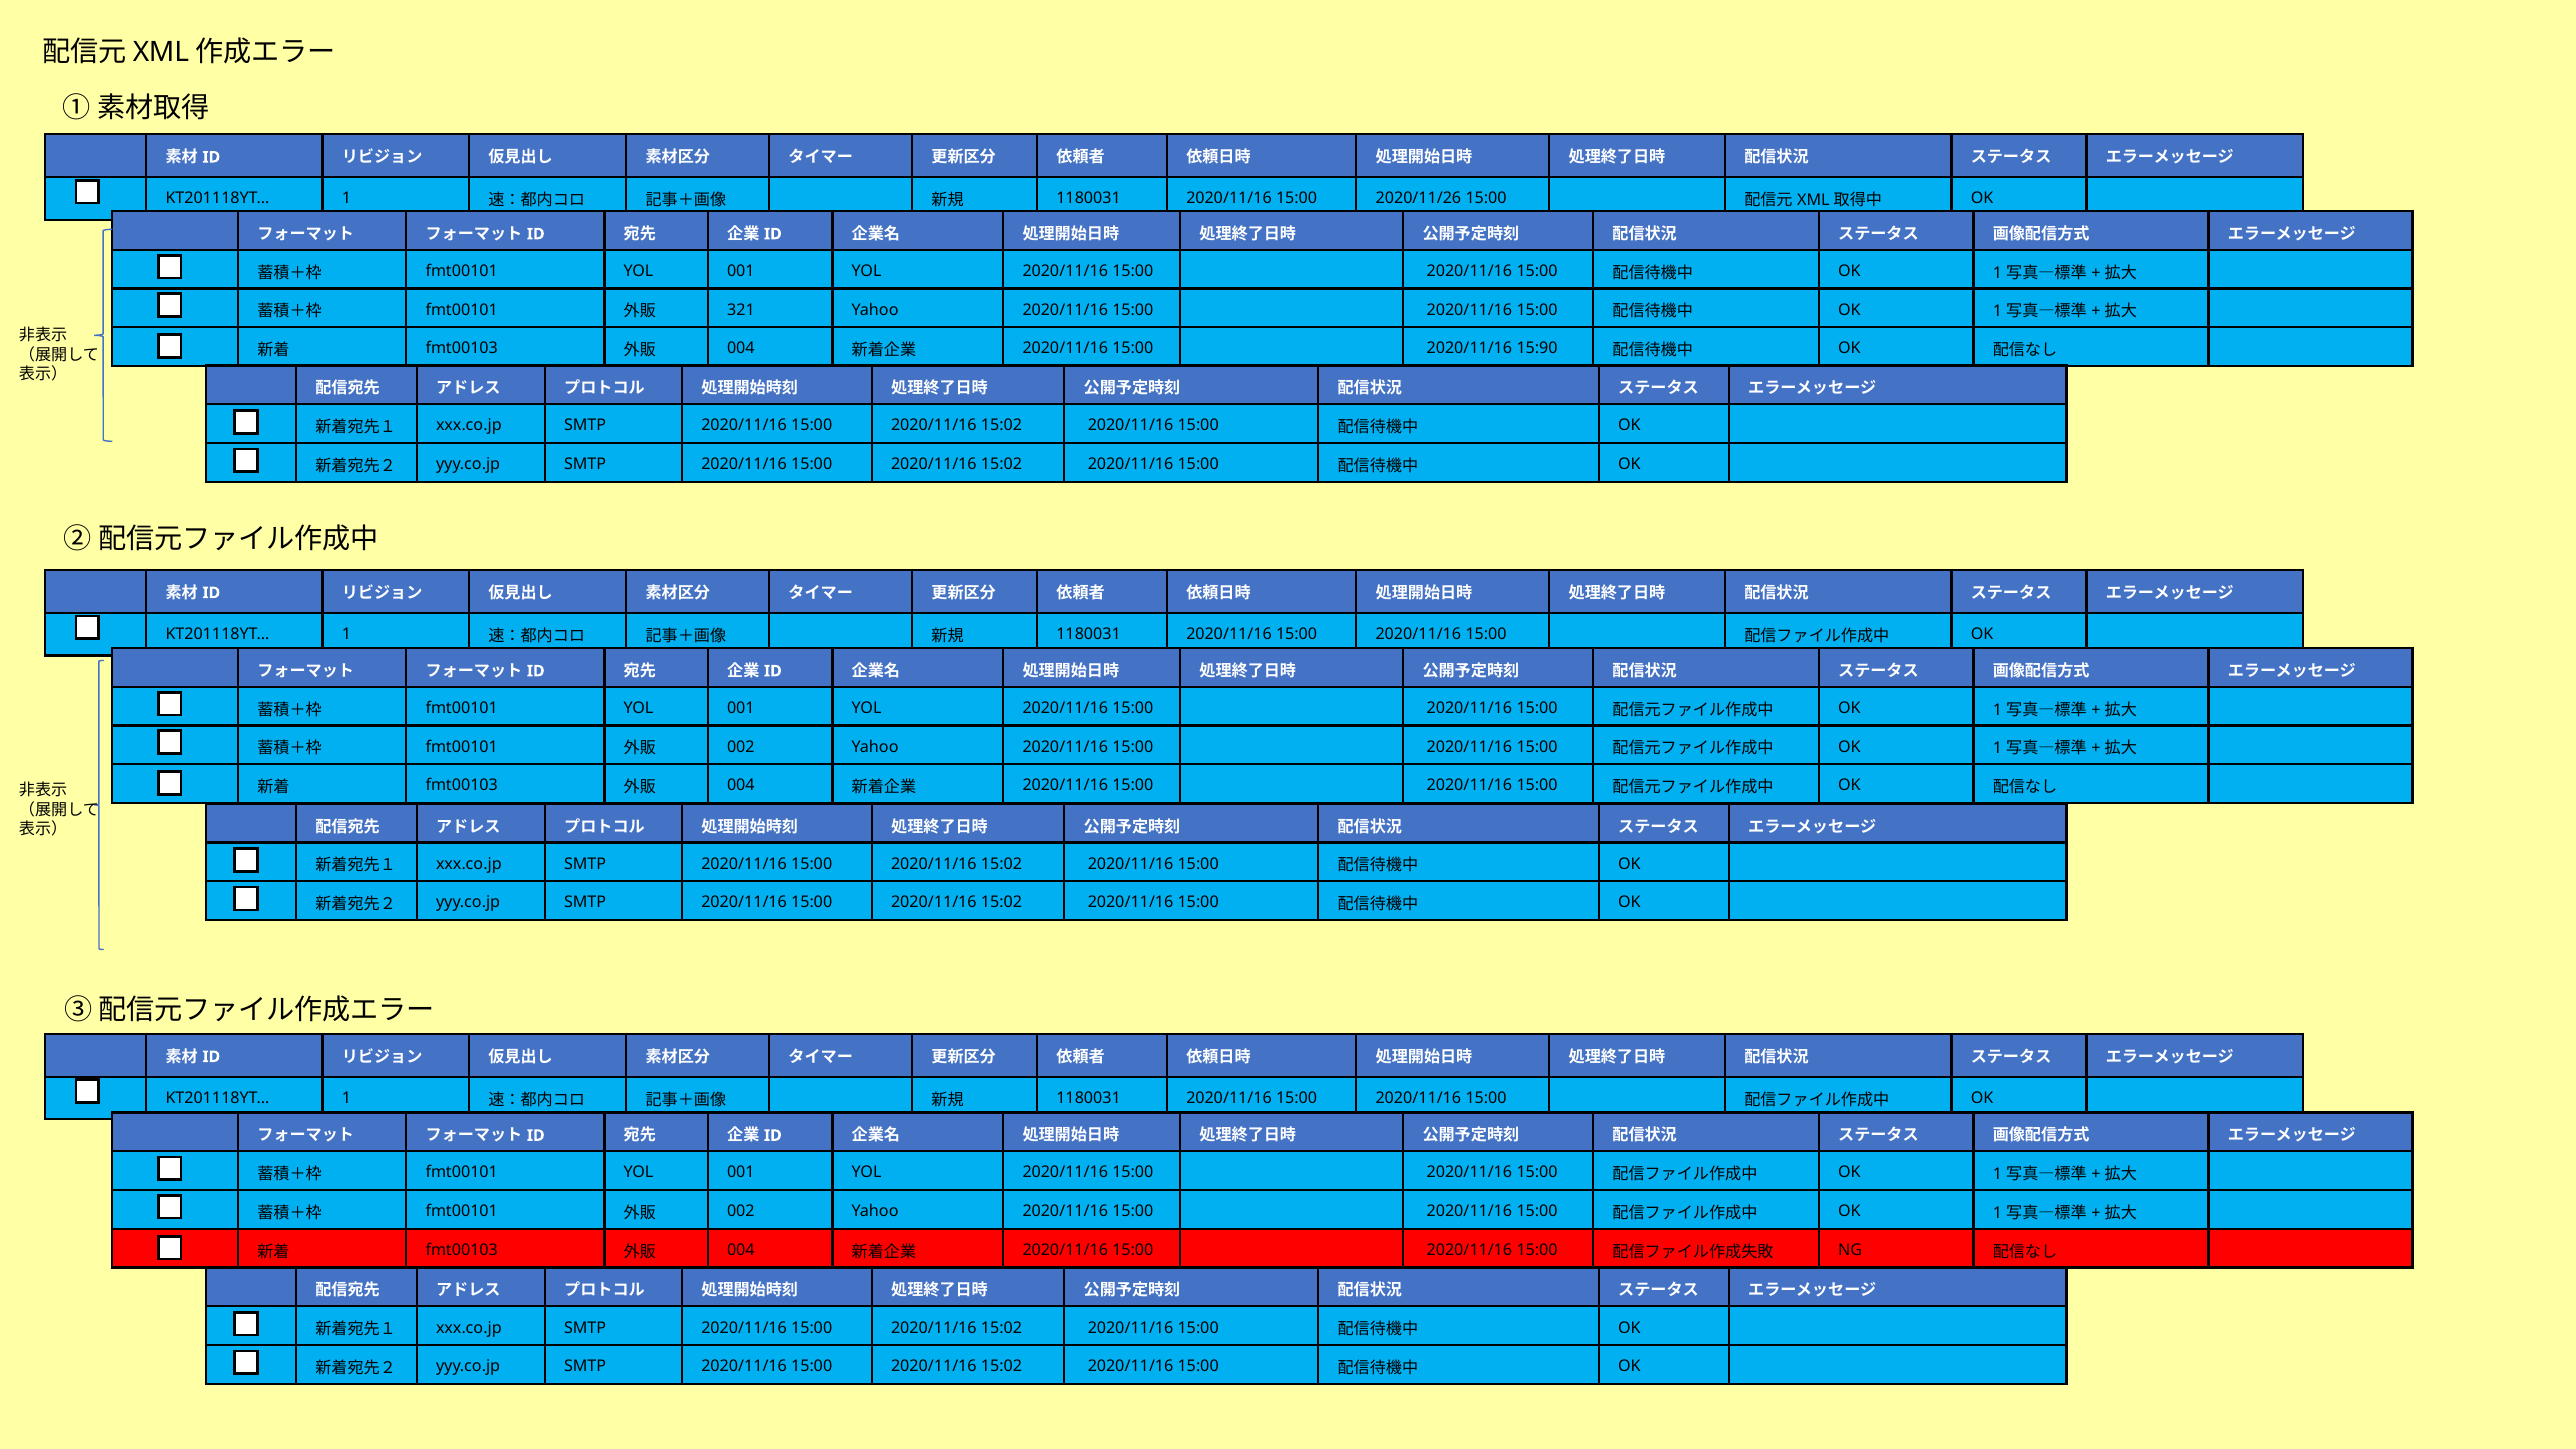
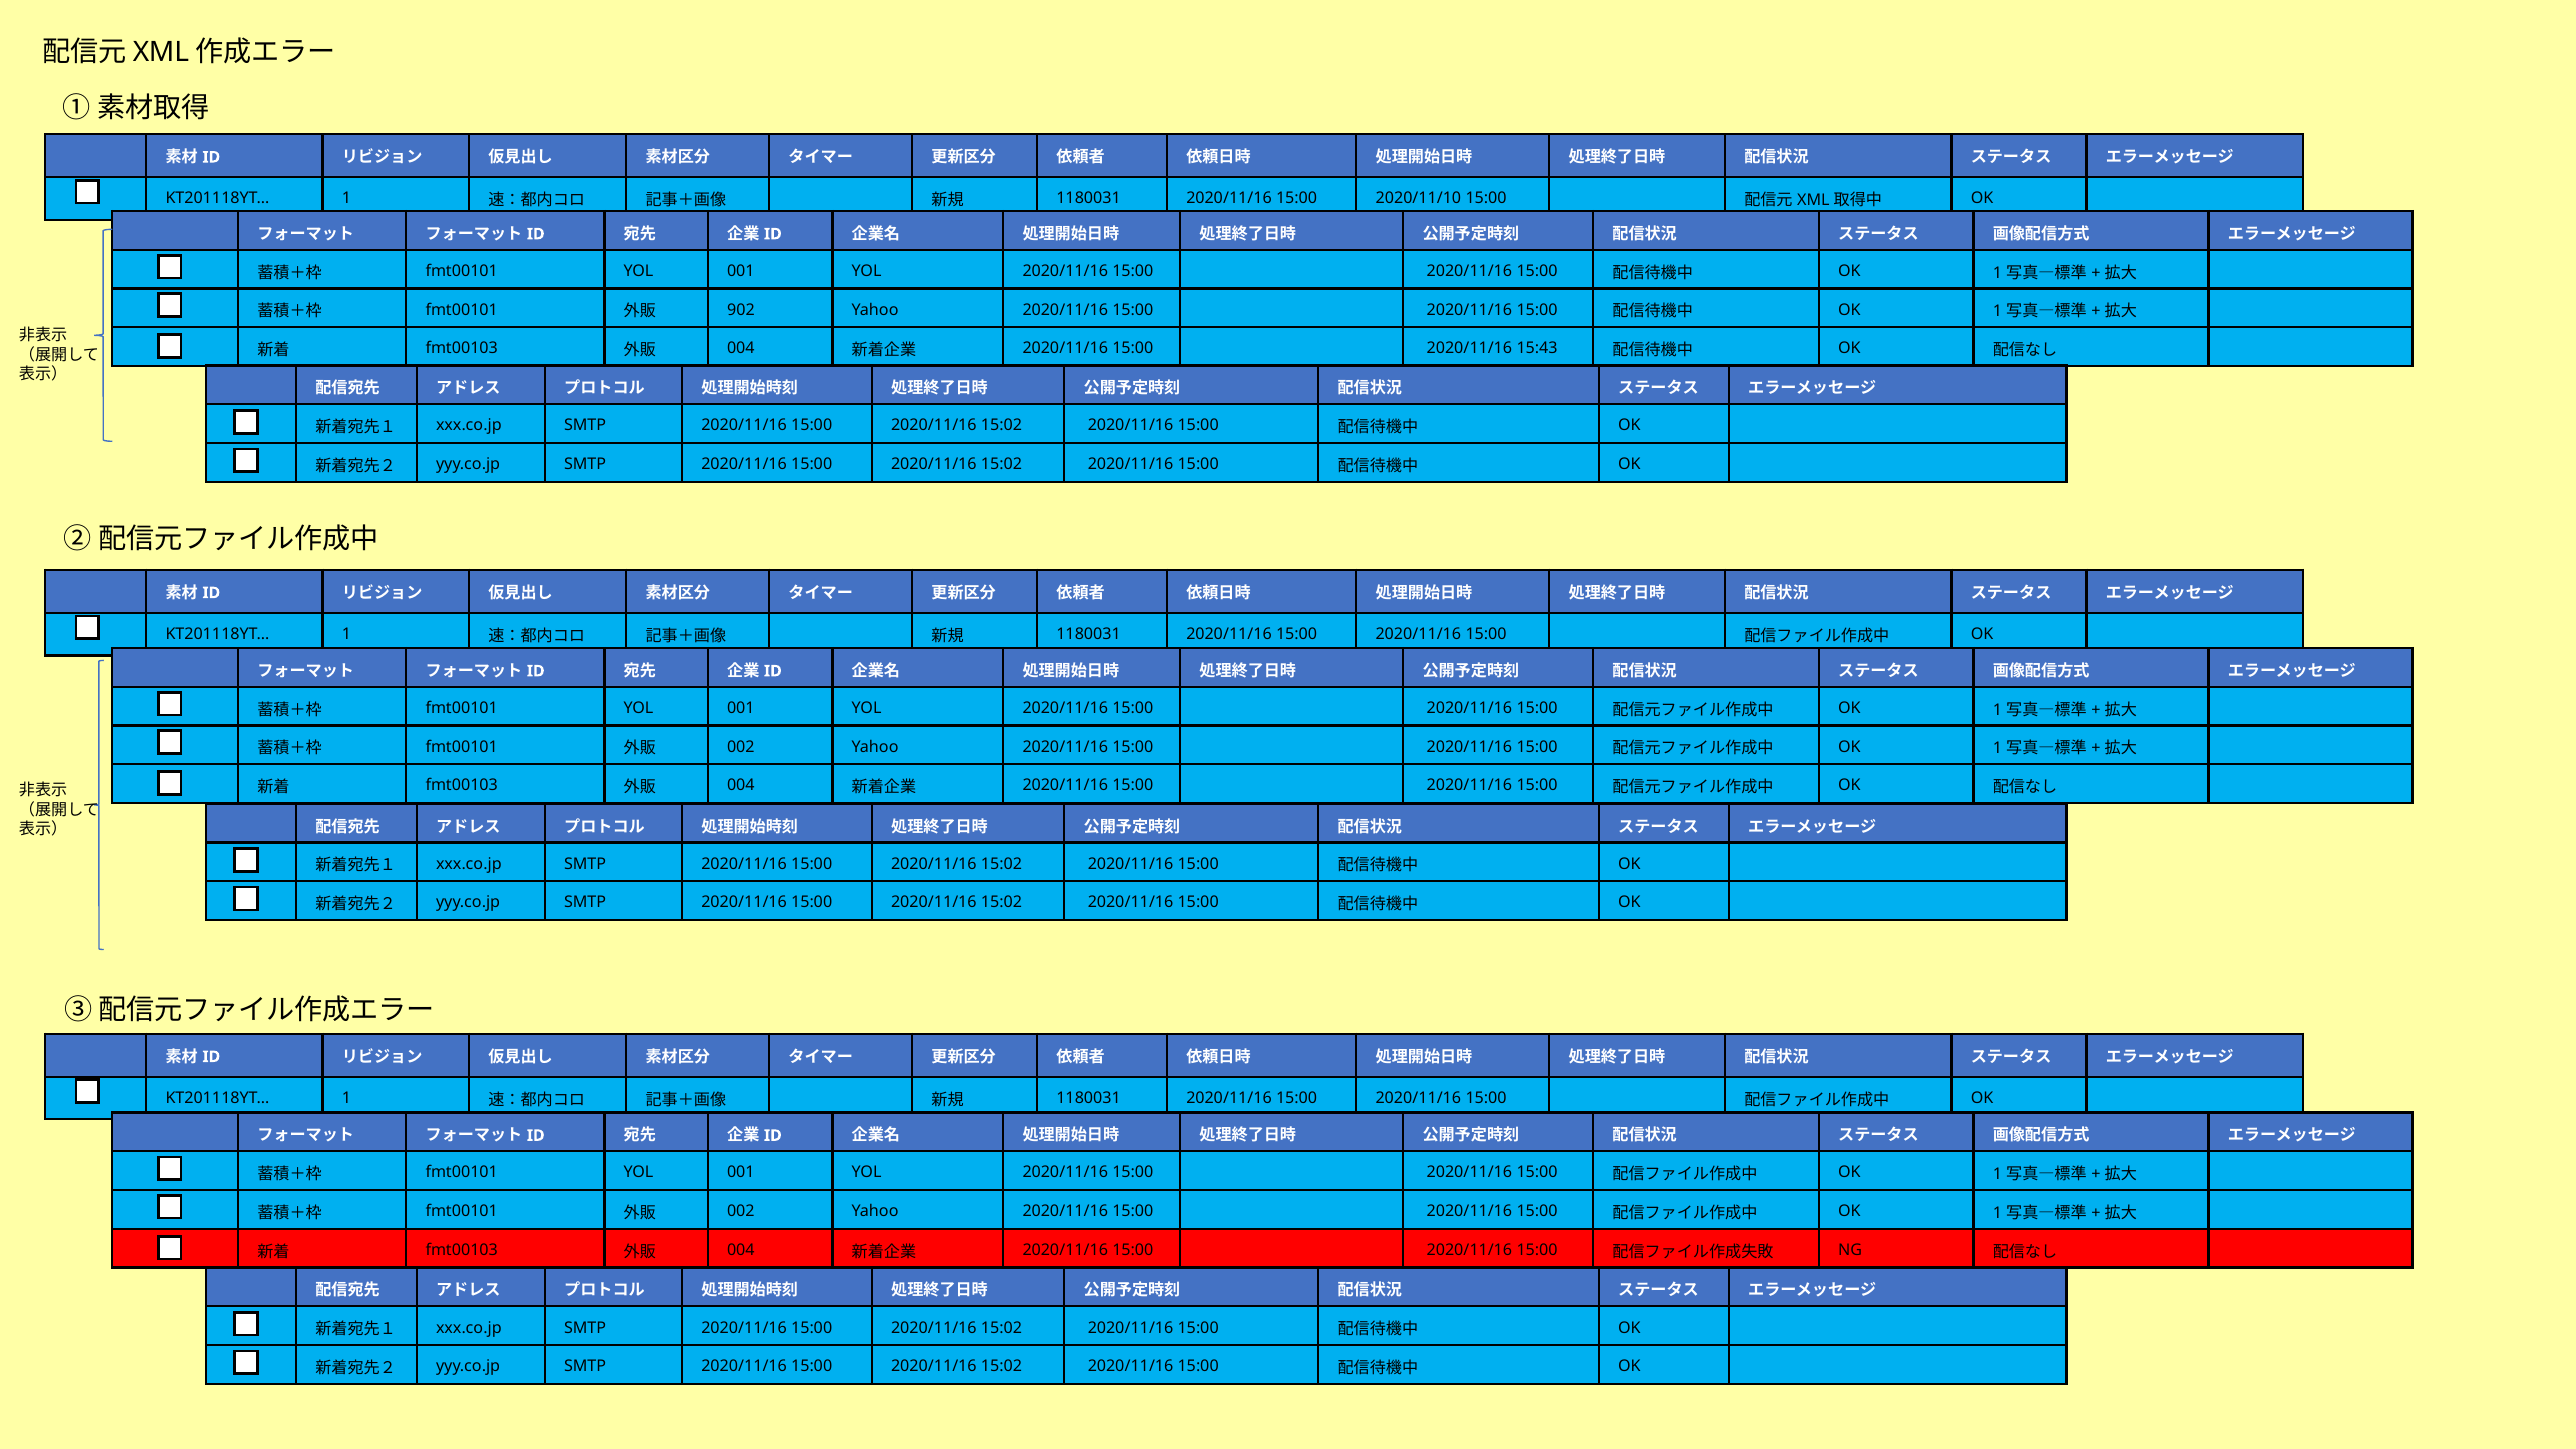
2020/11/26: 2020/11/26 -> 2020/11/10 (1418, 199)
321: 321 -> 902 (741, 310)
15:90: 15:90 -> 15:43 (1537, 349)
